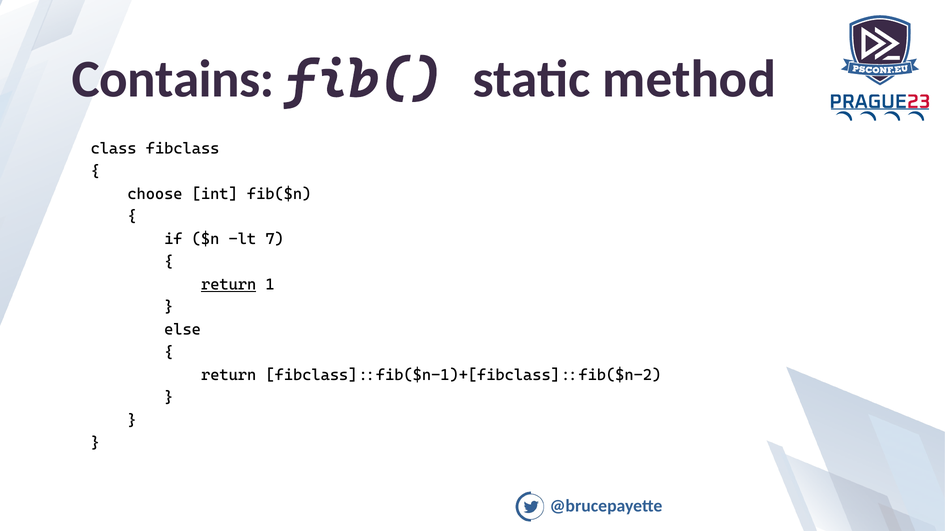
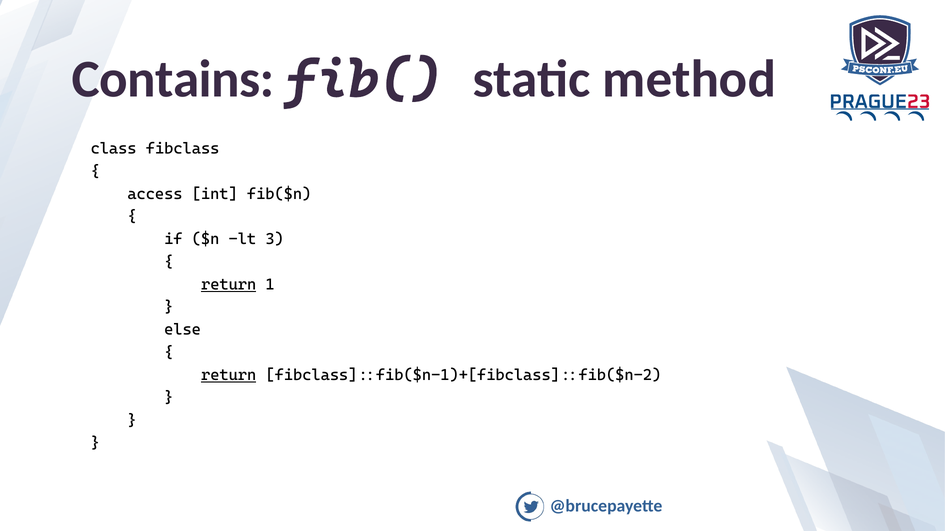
choose: choose -> access (155, 194)
7: 7 -> 3 (275, 240)
return underline: none -> present (229, 375)
